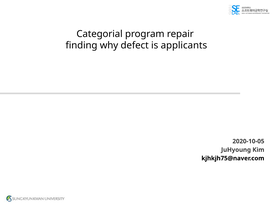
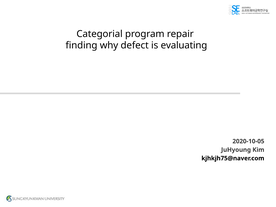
applicants: applicants -> evaluating (184, 45)
